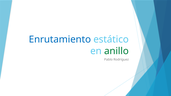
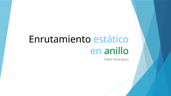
Enrutamiento colour: blue -> black (60, 40)
